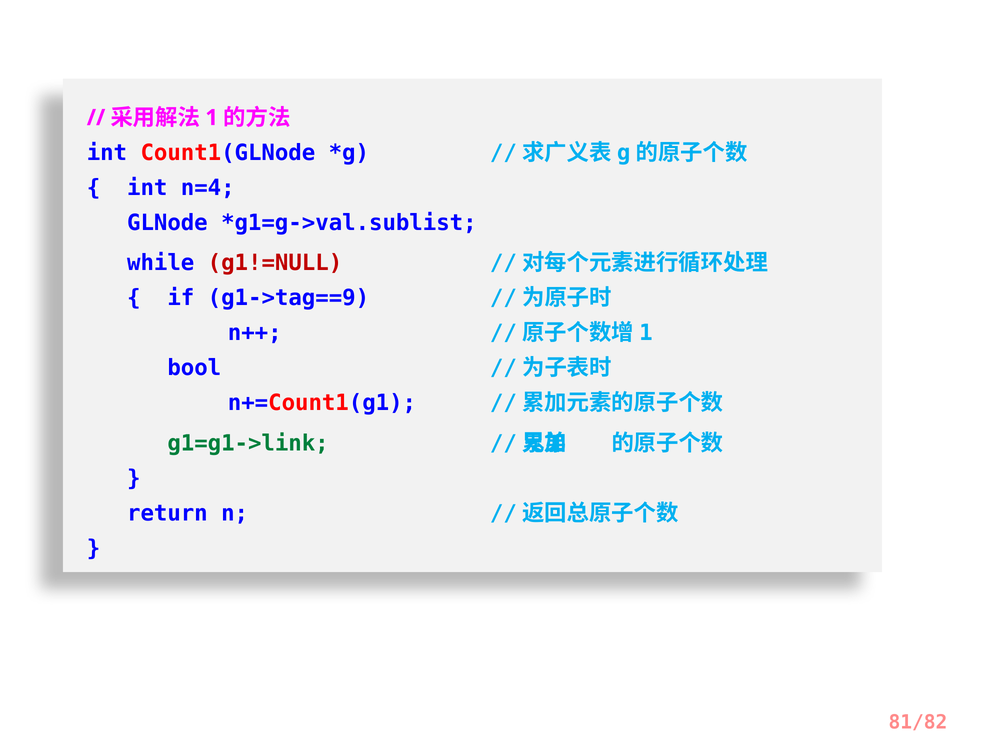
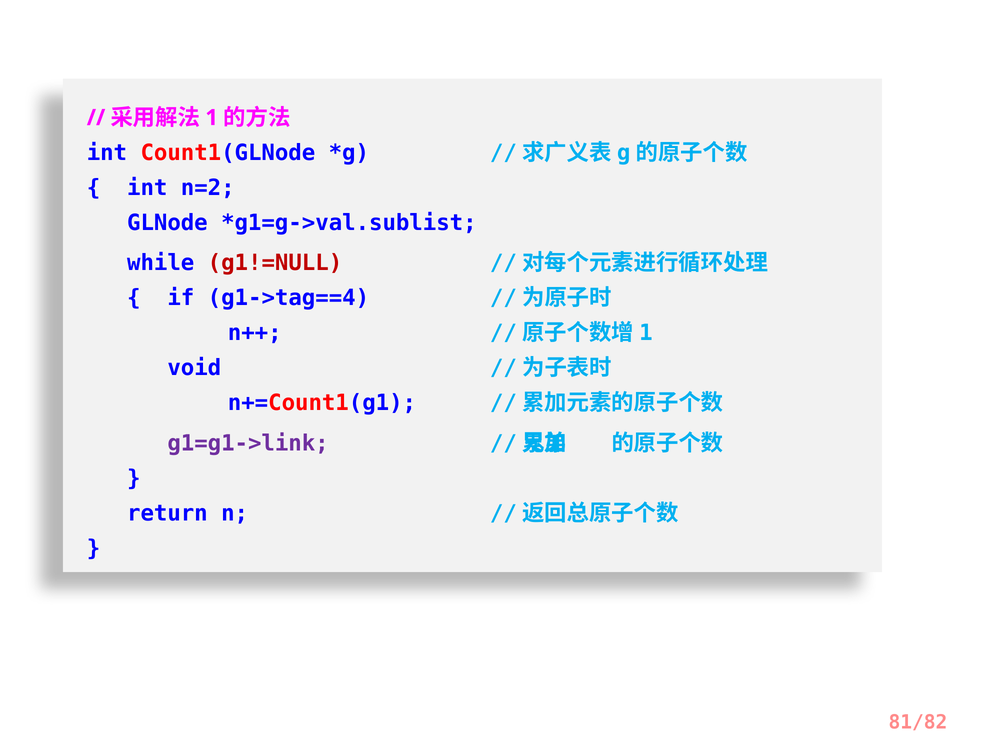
n=4: n=4 -> n=2 (208, 188)
g1->tag==9: g1->tag==9 -> g1->tag==4 (288, 298)
bool: bool -> void (194, 368)
g1=g1->link colour: green -> purple (248, 443)
